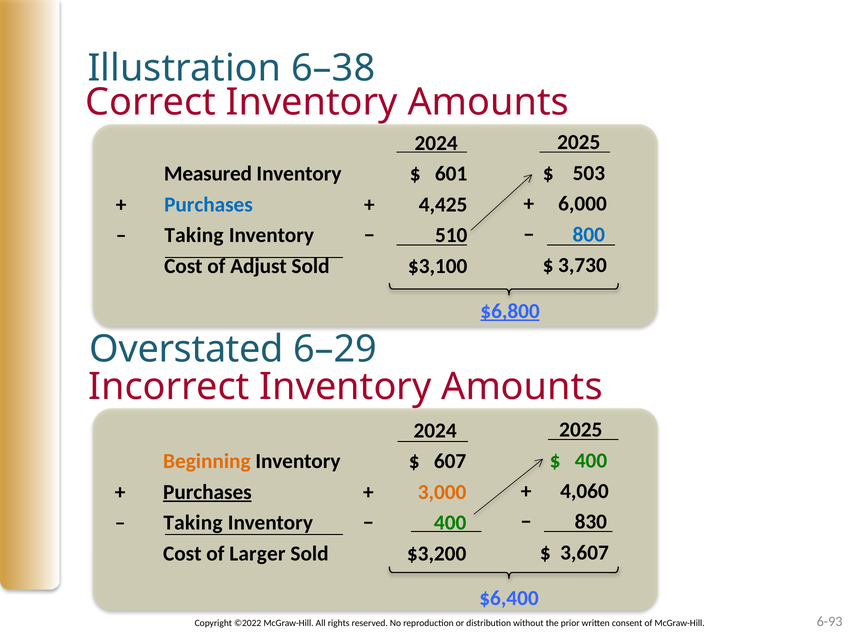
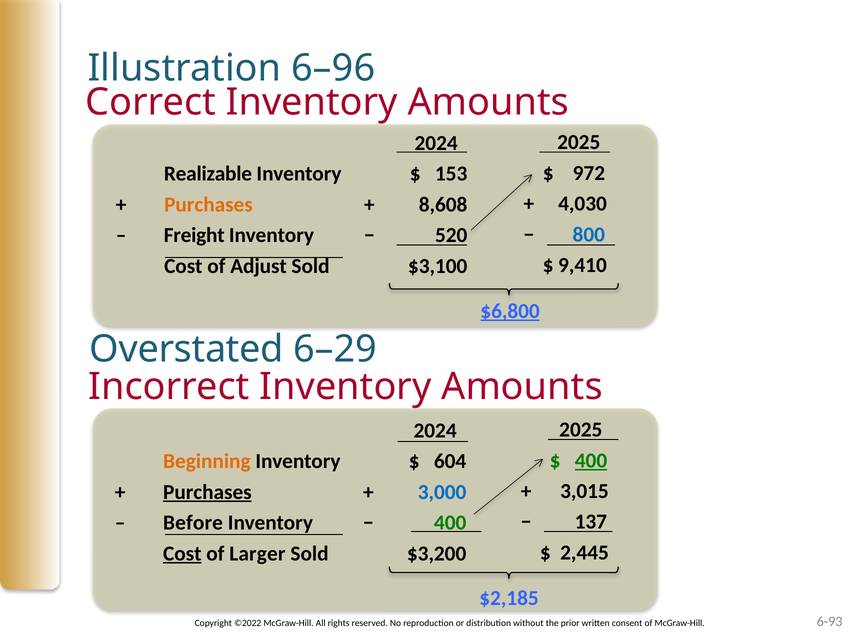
6–38: 6–38 -> 6–96 (333, 68)
503: 503 -> 972 (589, 173)
Measured: Measured -> Realizable (208, 174)
601: 601 -> 153 (451, 174)
6,000: 6,000 -> 4,030 (583, 204)
Purchases colour: blue -> orange (208, 205)
4,425: 4,425 -> 8,608 (443, 205)
Taking: Taking -> Freight (194, 235)
510: 510 -> 520 (451, 235)
3,730: 3,730 -> 9,410 (582, 265)
400 underline: none -> present (591, 460)
607: 607 -> 604 (450, 461)
4,060: 4,060 -> 3,015 (585, 491)
3,000 colour: orange -> blue (442, 492)
830: 830 -> 137 (591, 522)
Taking: Taking -> Before (193, 523)
3,607: 3,607 -> 2,445 (585, 552)
Cost underline: none -> present (182, 553)
$6,400: $6,400 -> $2,185 (509, 598)
